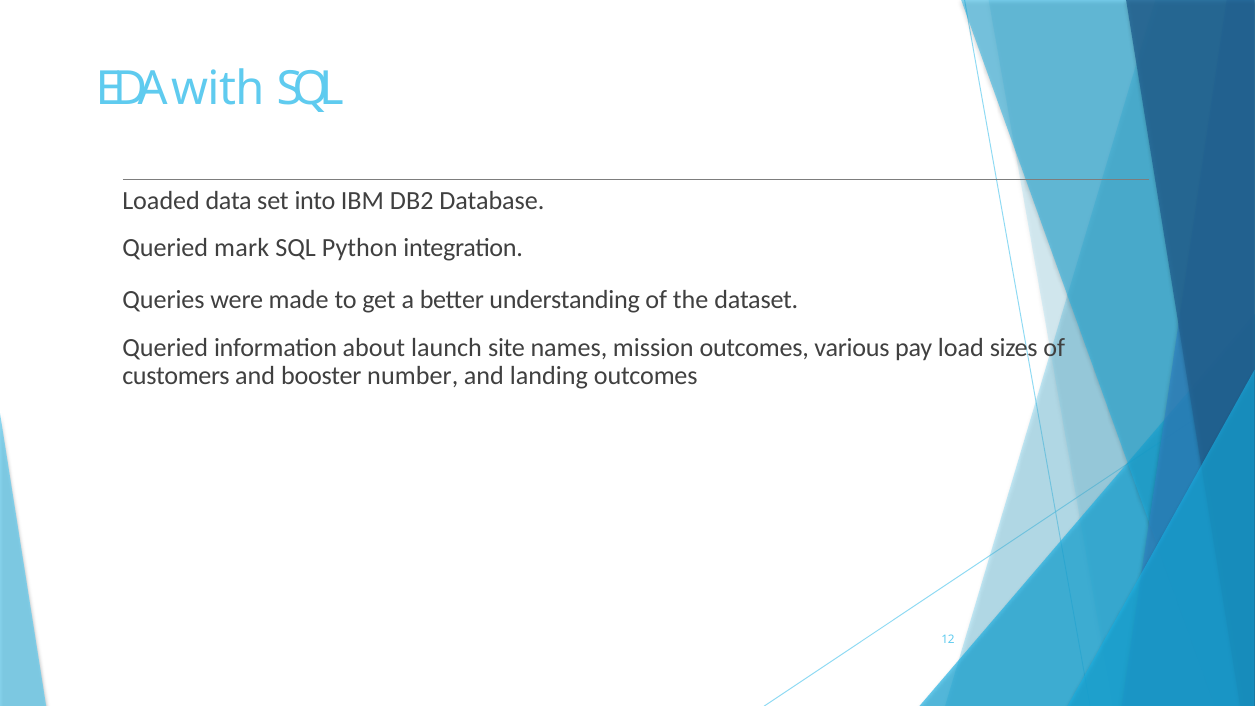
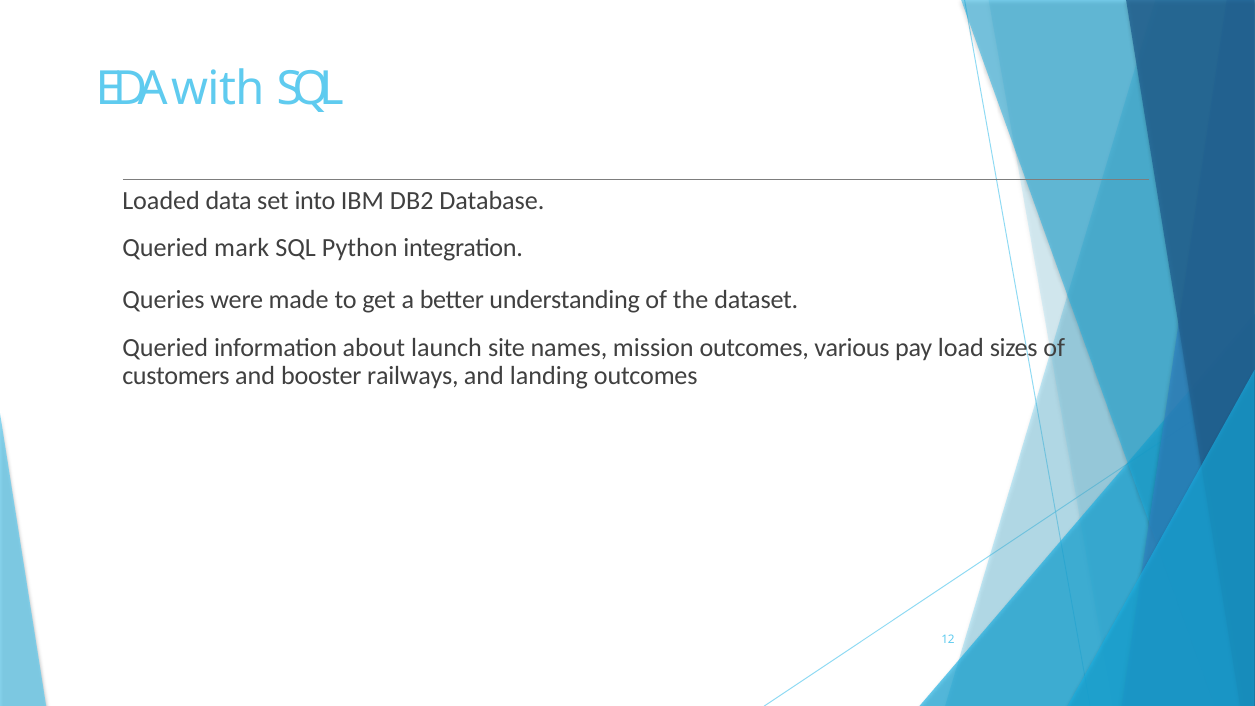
number: number -> railways (413, 376)
